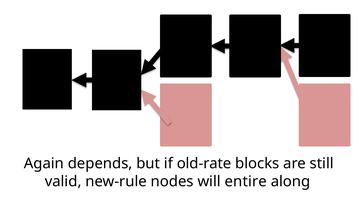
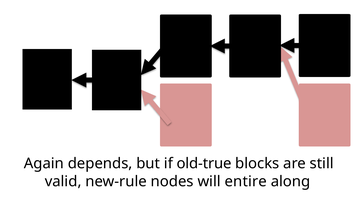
old-rate: old-rate -> old-true (204, 164)
